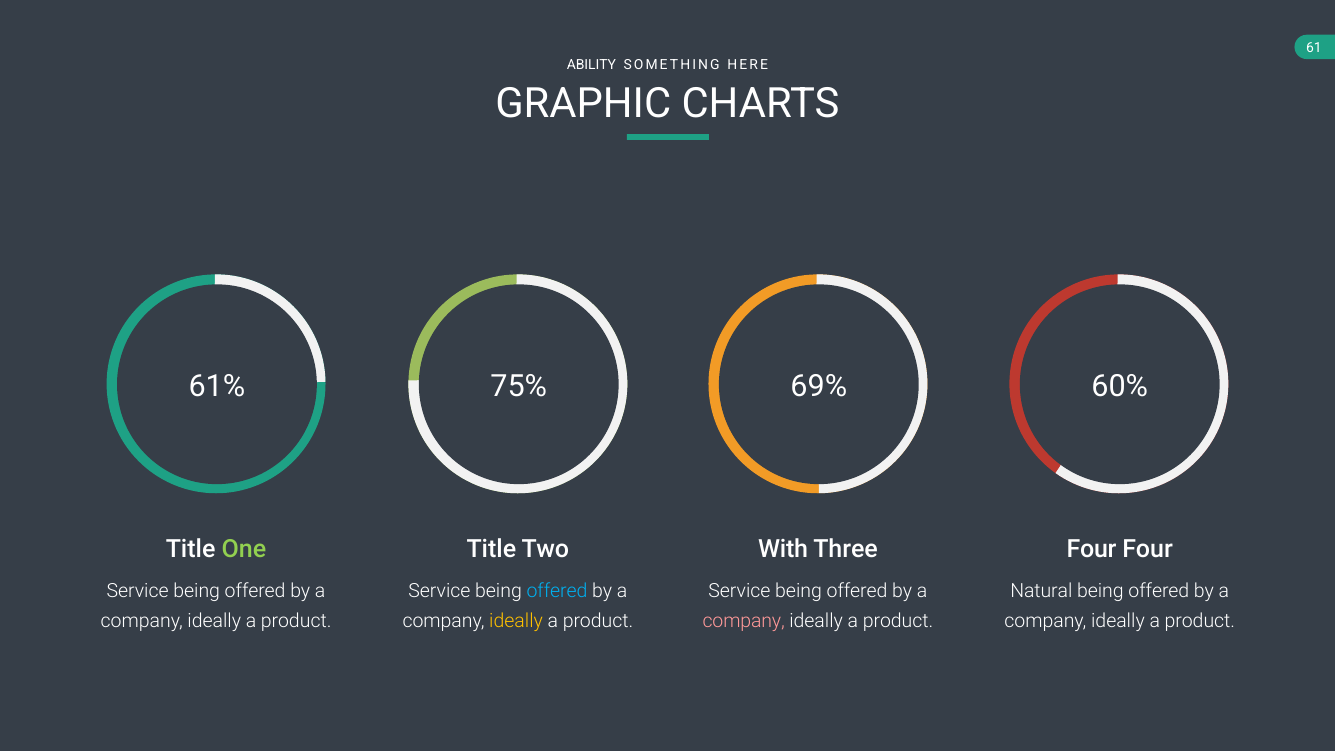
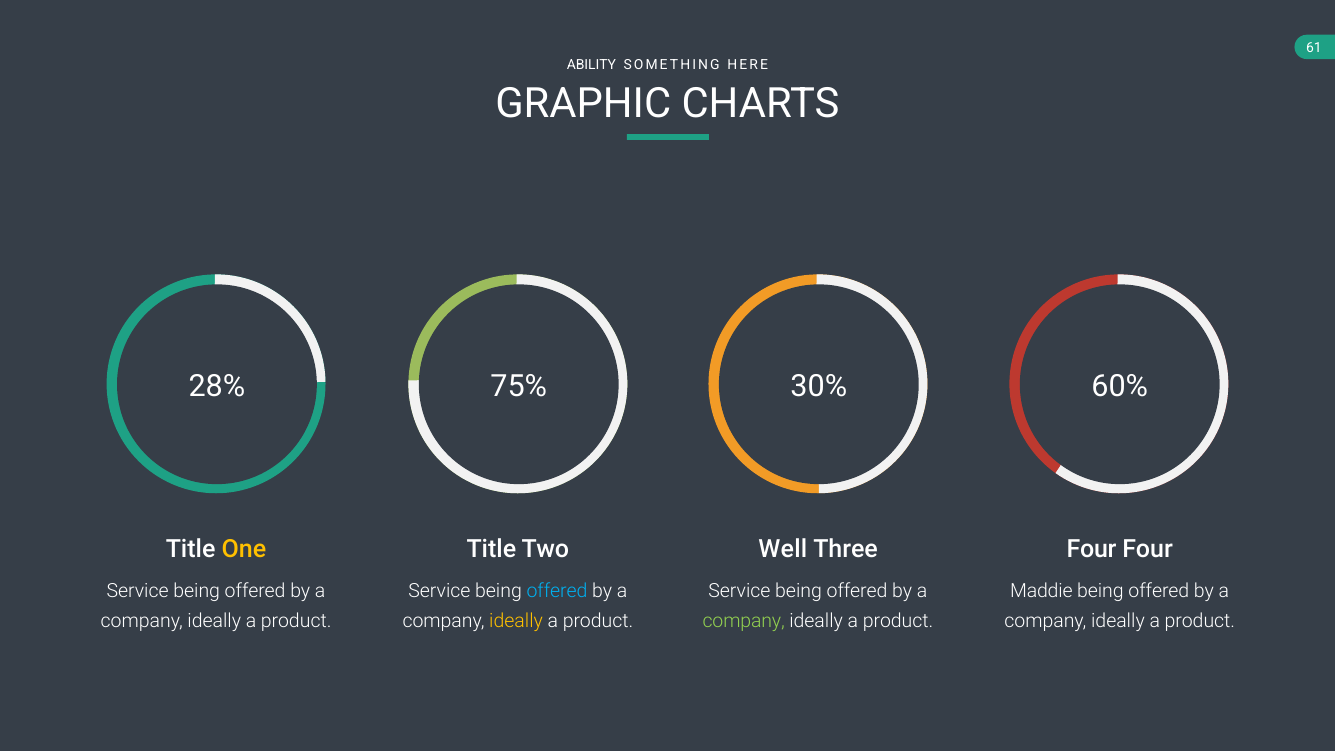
61%: 61% -> 28% (217, 386)
69%: 69% -> 30% (819, 386)
One colour: light green -> yellow (244, 549)
With: With -> Well (783, 549)
Natural: Natural -> Maddie (1041, 591)
company colour: pink -> light green (744, 621)
